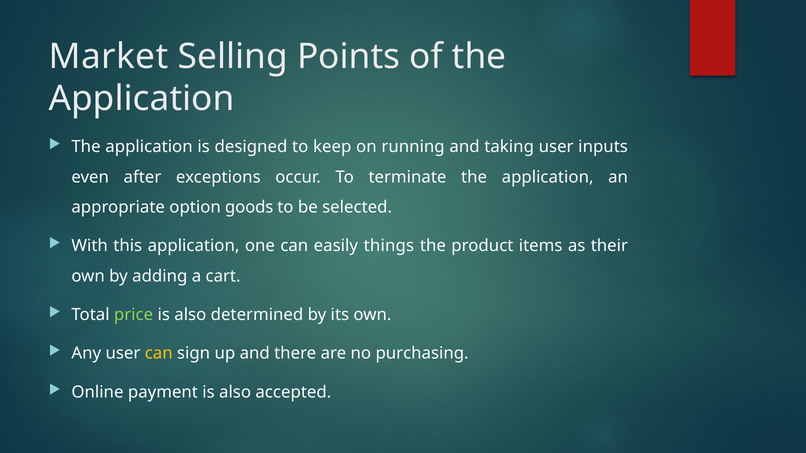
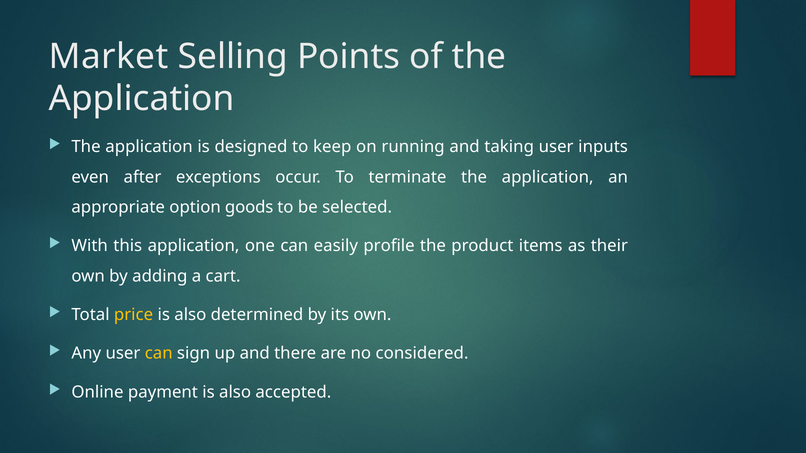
things: things -> profile (389, 246)
price colour: light green -> yellow (134, 315)
purchasing: purchasing -> considered (422, 354)
